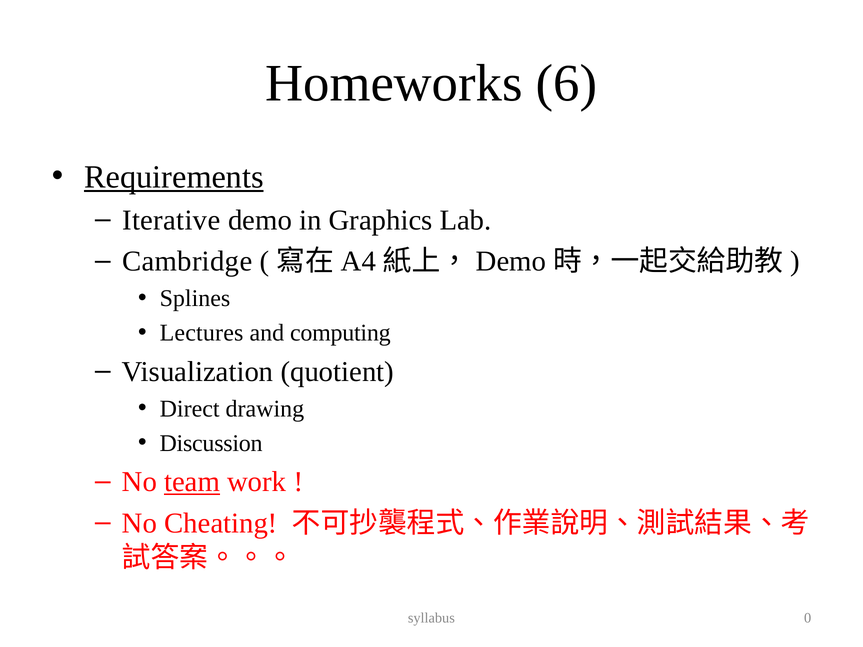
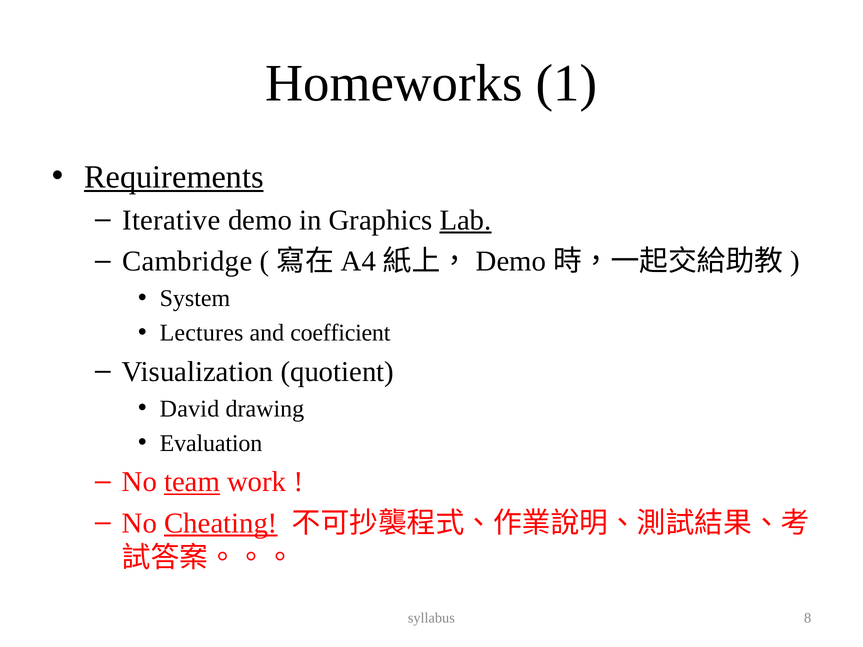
6: 6 -> 1 (567, 84)
Lab underline: none -> present (466, 220)
Splines: Splines -> System (195, 299)
computing: computing -> coefficient (340, 333)
Direct: Direct -> David (189, 409)
Discussion: Discussion -> Evaluation (211, 443)
Cheating underline: none -> present (221, 523)
0: 0 -> 8 (808, 618)
